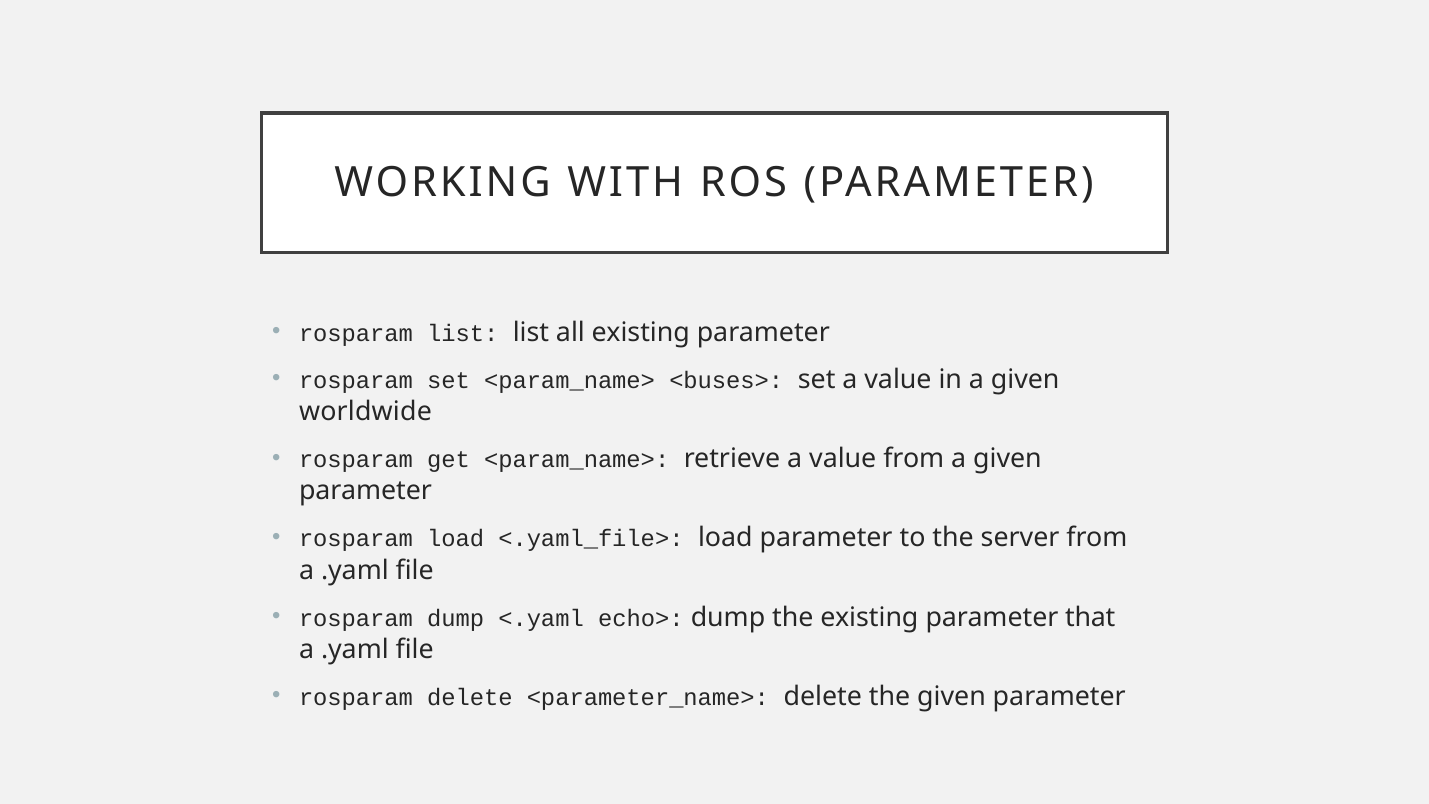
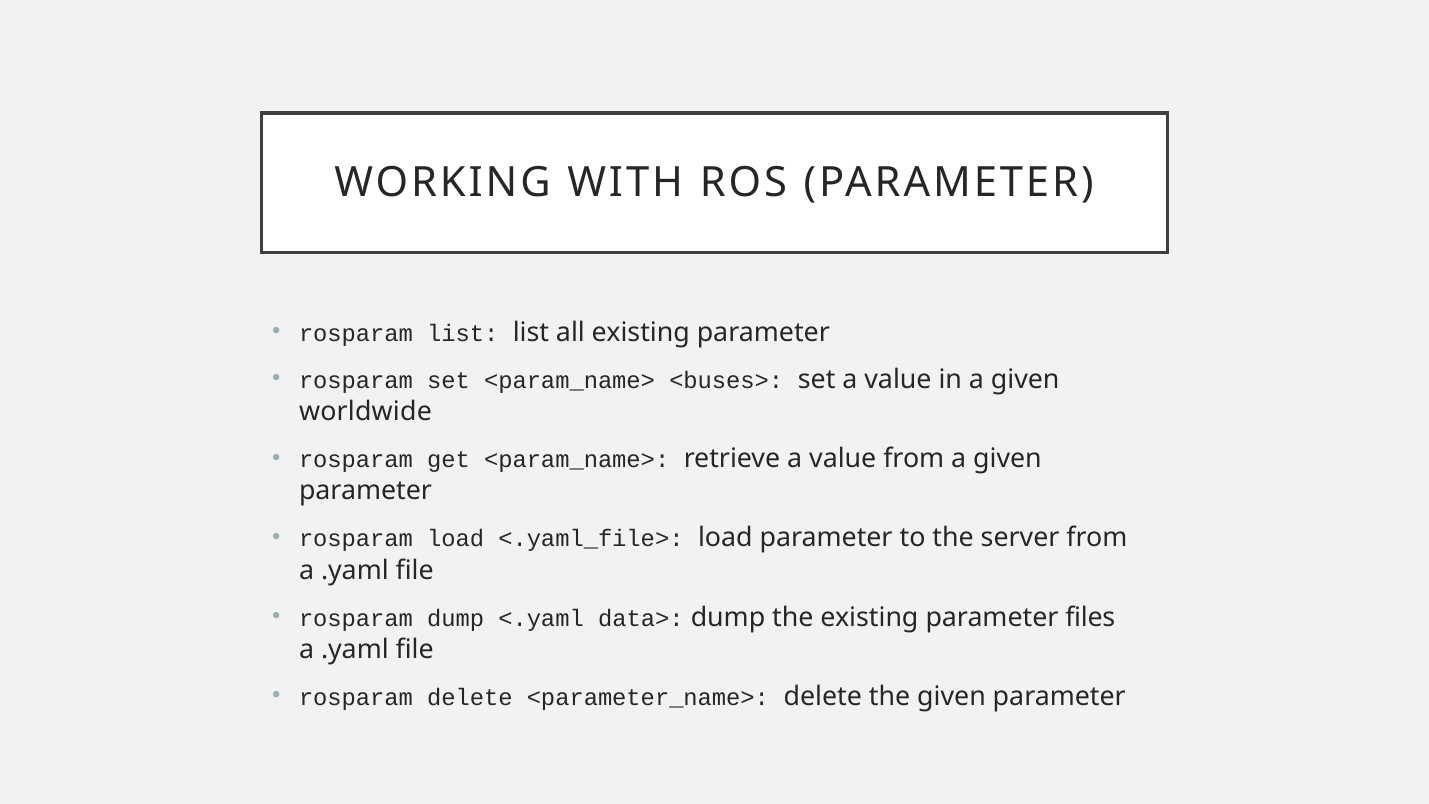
echo>: echo> -> data> (641, 618)
that: that -> files (1090, 617)
